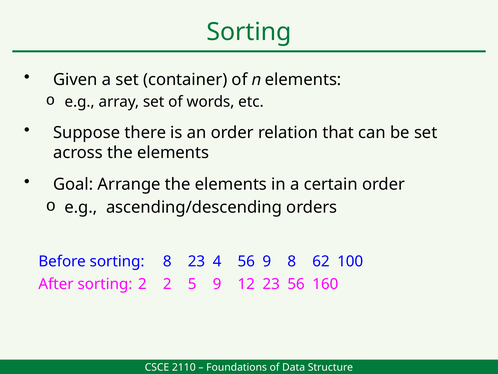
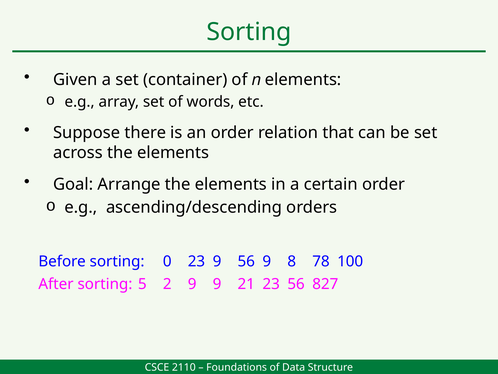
sorting 8: 8 -> 0 (167, 261)
23 4: 4 -> 9 (217, 261)
62: 62 -> 78 (321, 261)
sorting 2: 2 -> 5 (142, 284)
2 5: 5 -> 9 (192, 284)
12: 12 -> 21 (246, 284)
160: 160 -> 827 (325, 284)
